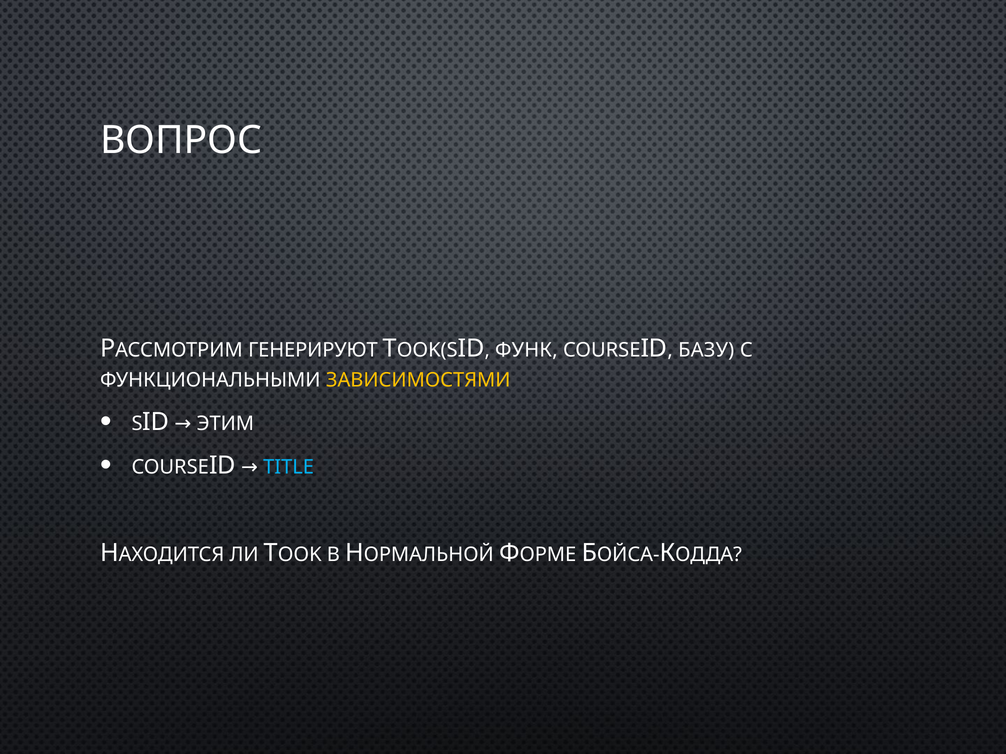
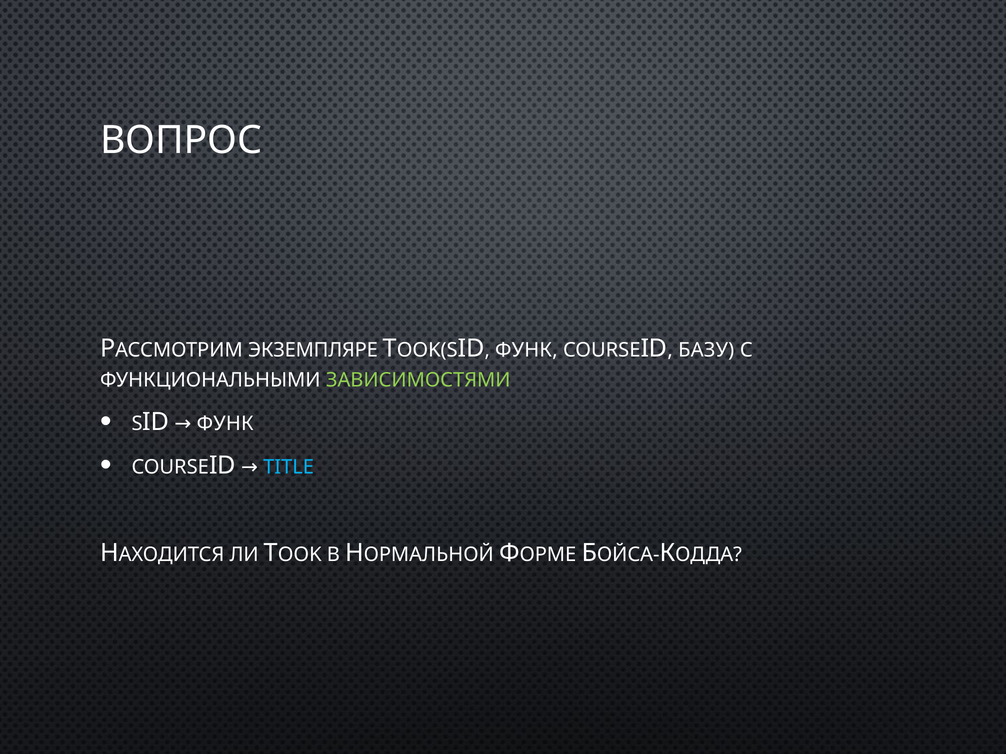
ГЕНЕРИРУЮТ: ГЕНЕРИРУЮТ -> ЭКЗЕМПЛЯРЕ (313, 350)
ЗАВИСИМОСТЯМИ colour: yellow -> light green (418, 380)
ЭТИМ: ЭТИМ -> ФУНК (225, 424)
